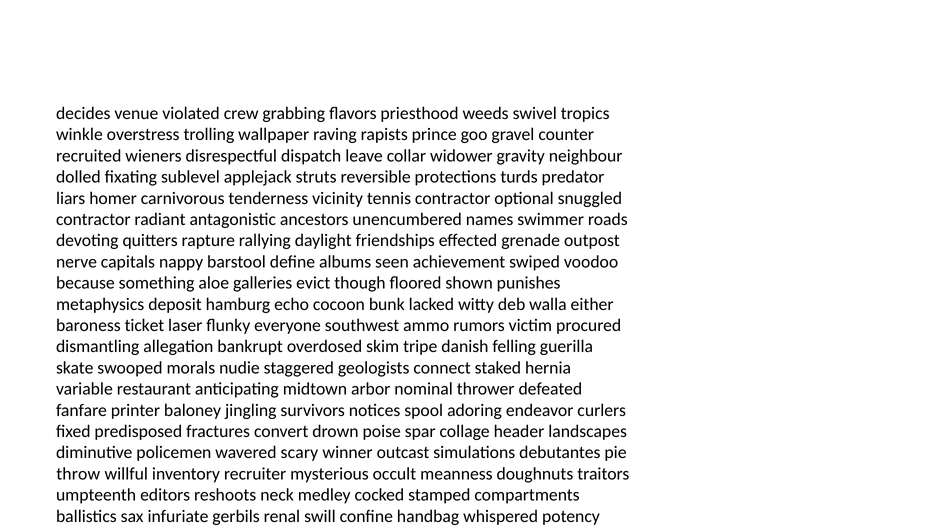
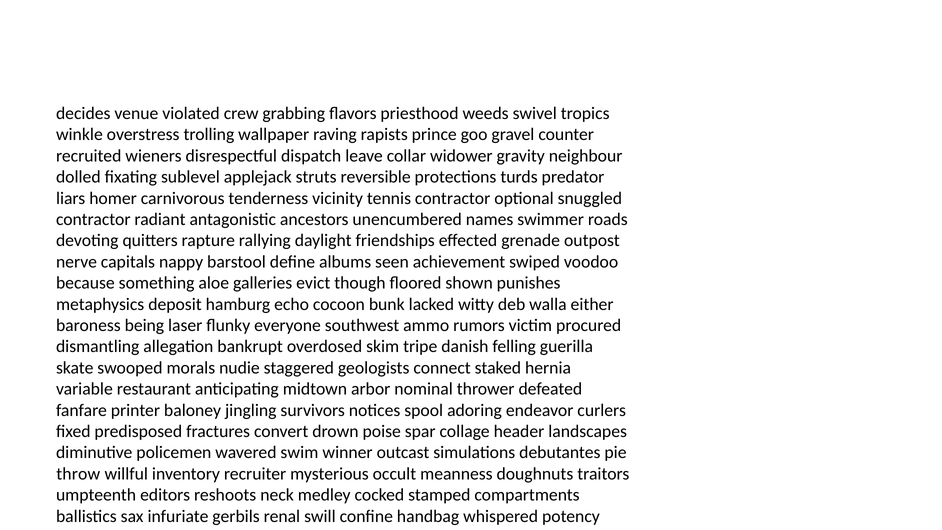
baroness ticket: ticket -> being (144, 325)
wavered scary: scary -> swim (299, 453)
